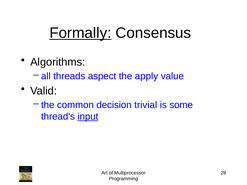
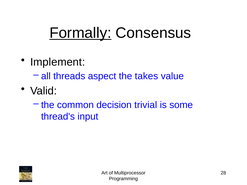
Algorithms: Algorithms -> Implement (58, 62)
apply: apply -> takes (146, 76)
input underline: present -> none (88, 117)
